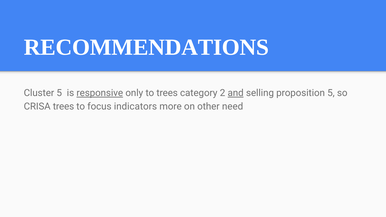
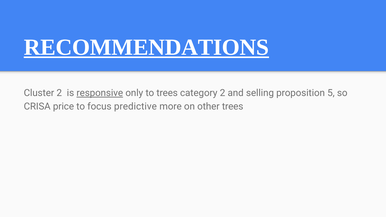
RECOMMENDATIONS underline: none -> present (146, 47)
Cluster 5: 5 -> 2 (59, 93)
and underline: present -> none (236, 93)
CRISA trees: trees -> price (63, 106)
indicators: indicators -> predictive (135, 106)
other need: need -> trees (233, 106)
